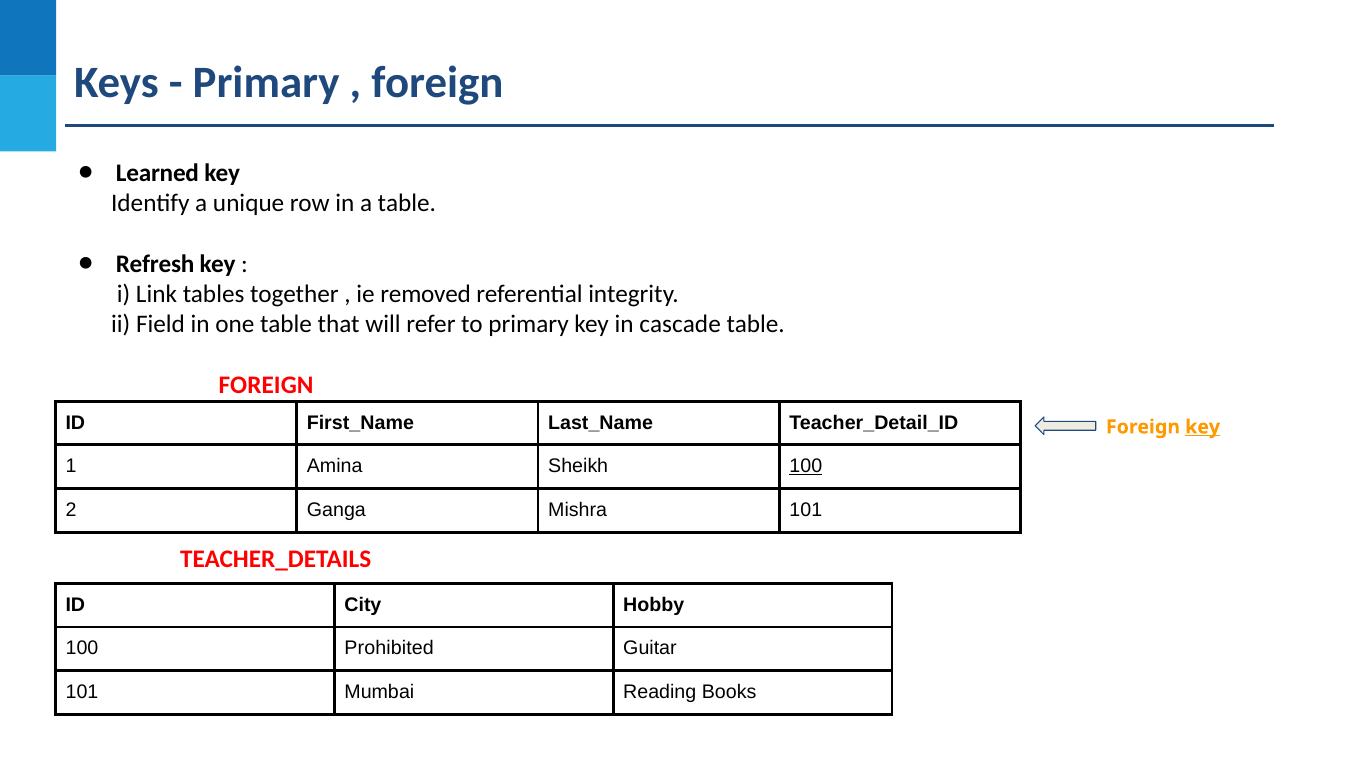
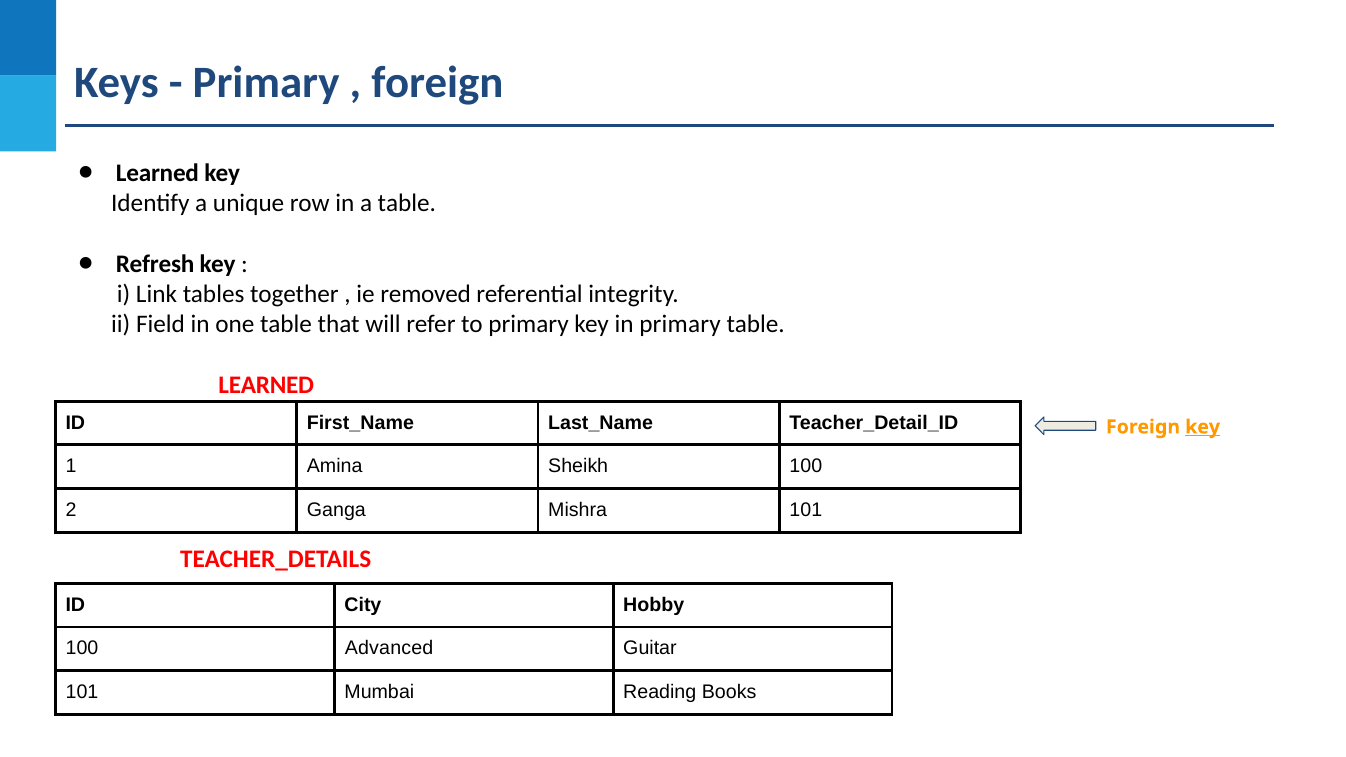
in cascade: cascade -> primary (680, 324)
FOREIGN: FOREIGN -> LEARNED (266, 385)
100 underline: present -> none (806, 466)
Prohibited: Prohibited -> Advanced (389, 649)
